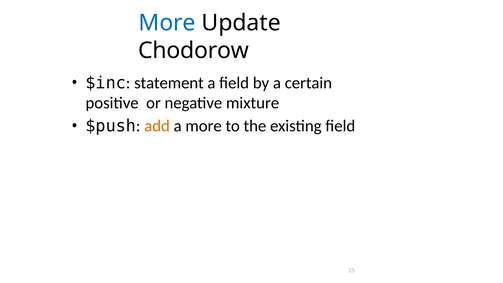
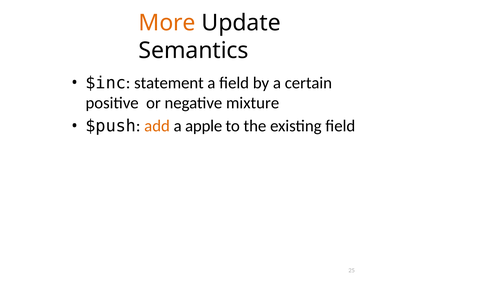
More colour: blue -> orange (167, 23)
Chodorow: Chodorow -> Semantics (194, 51)
a more: more -> apple (204, 126)
